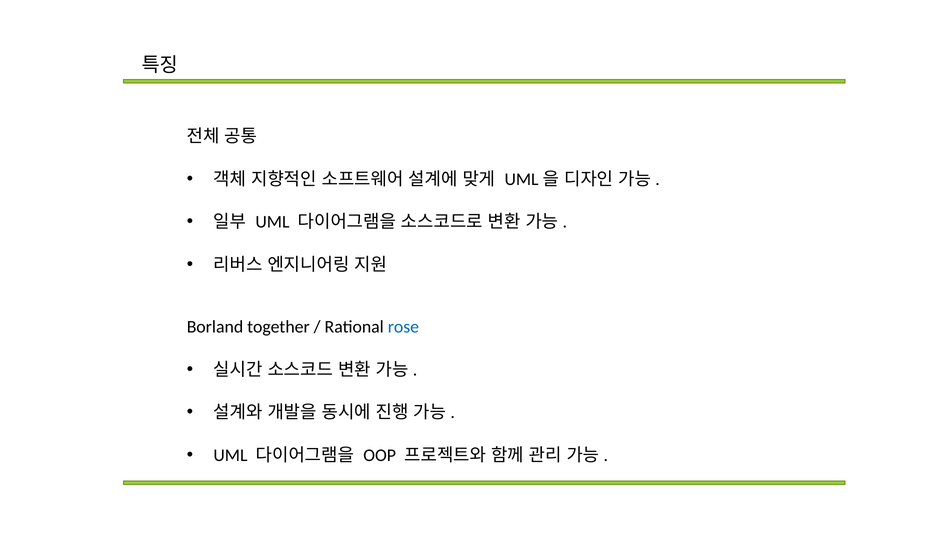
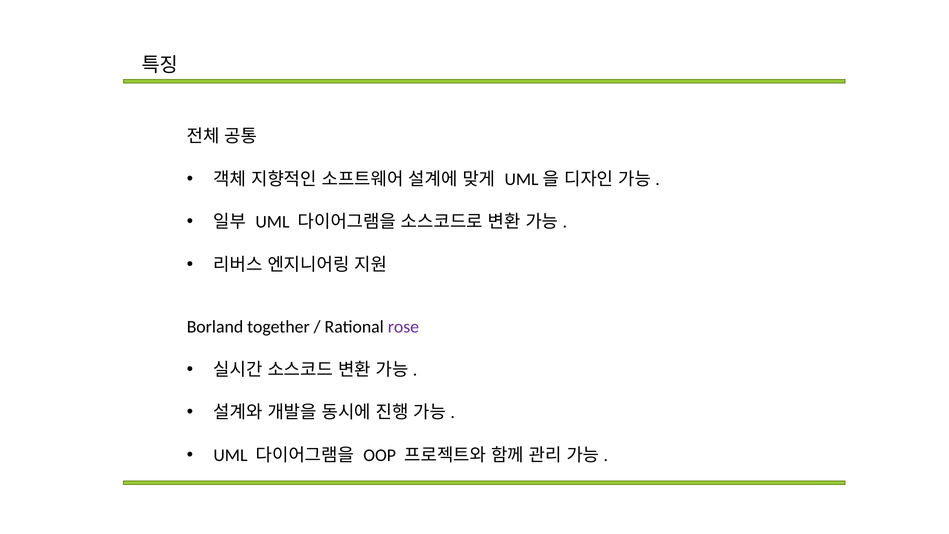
rose colour: blue -> purple (403, 327)
